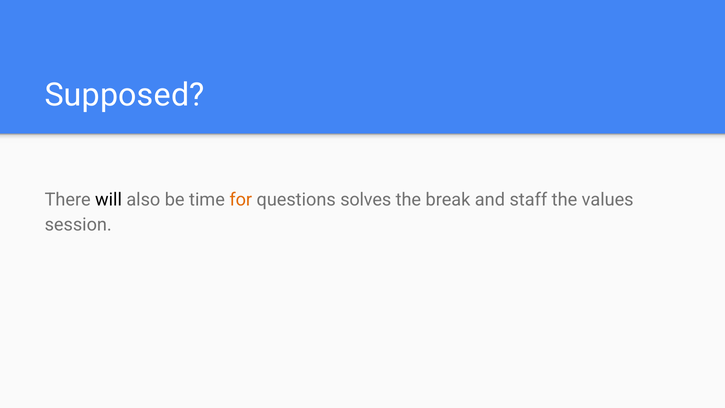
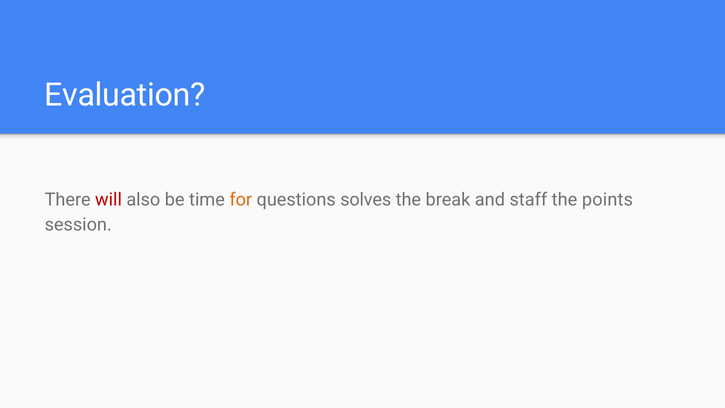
Supposed: Supposed -> Evaluation (125, 95)
will colour: black -> red (108, 200)
values: values -> points (608, 200)
